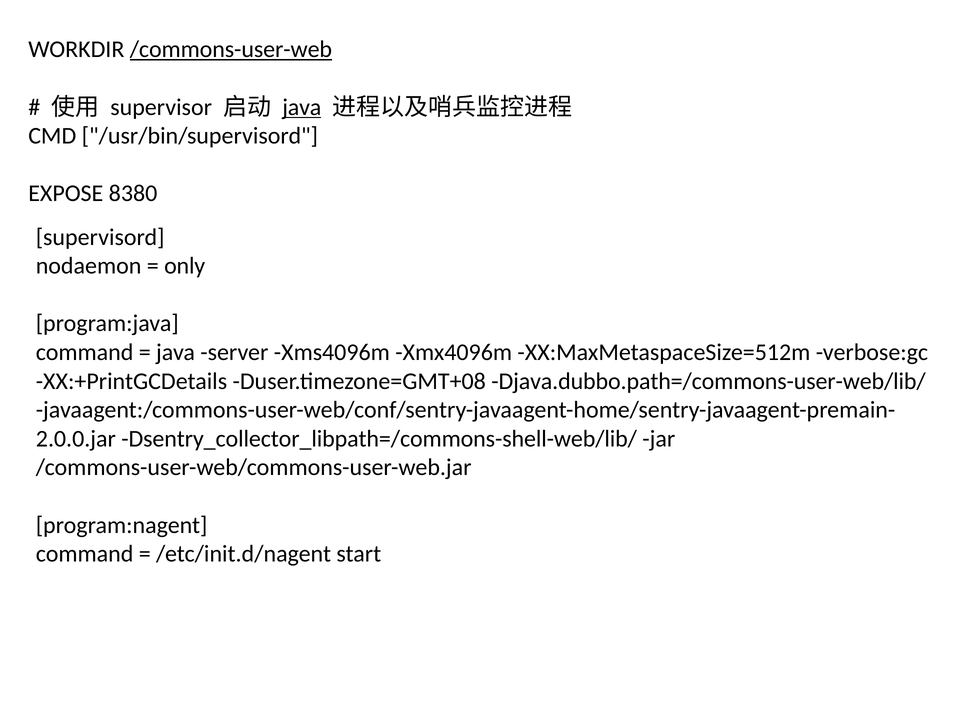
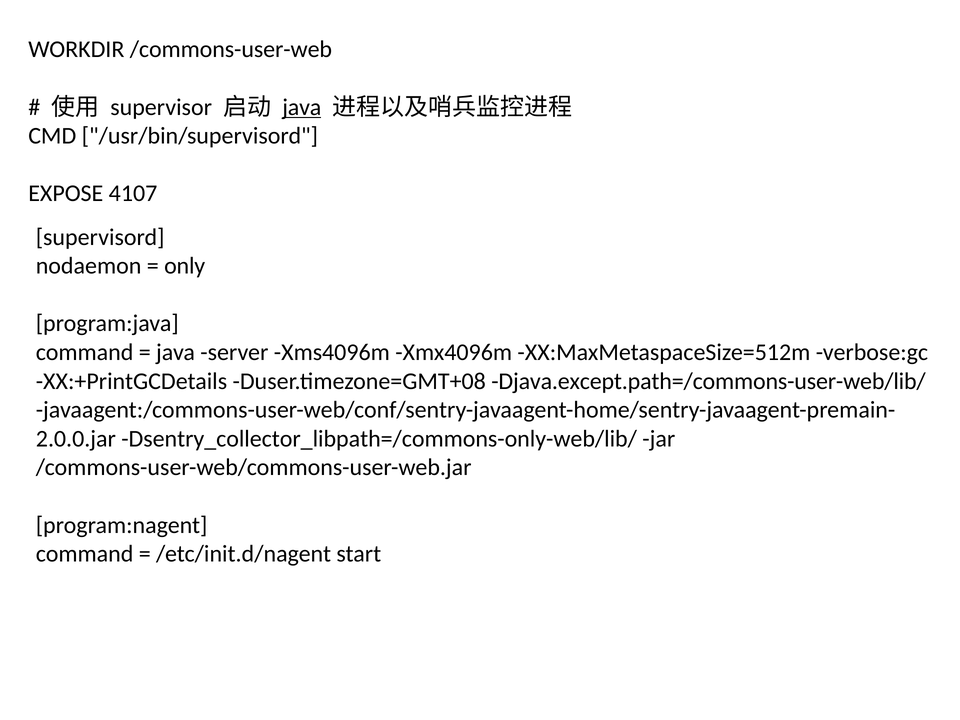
/commons-user-web underline: present -> none (231, 50)
8380: 8380 -> 4107 (133, 194)
Djava.dubbo.path=/commons-user-web/lib/: Djava.dubbo.path=/commons-user-web/lib/ -> Djava.except.path=/commons-user-web/lib/ (709, 381)
Dsentry_collector_libpath=/commons-shell-web/lib/: Dsentry_collector_libpath=/commons-shell-web/lib/ -> Dsentry_collector_libpath=/commons-only-web/lib/ (379, 439)
